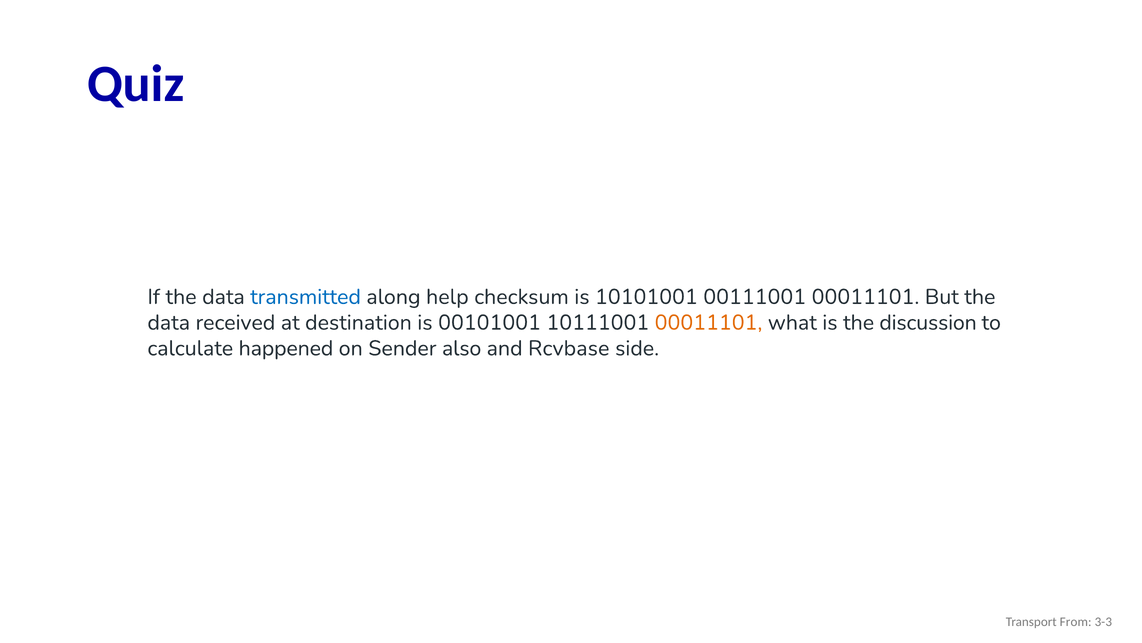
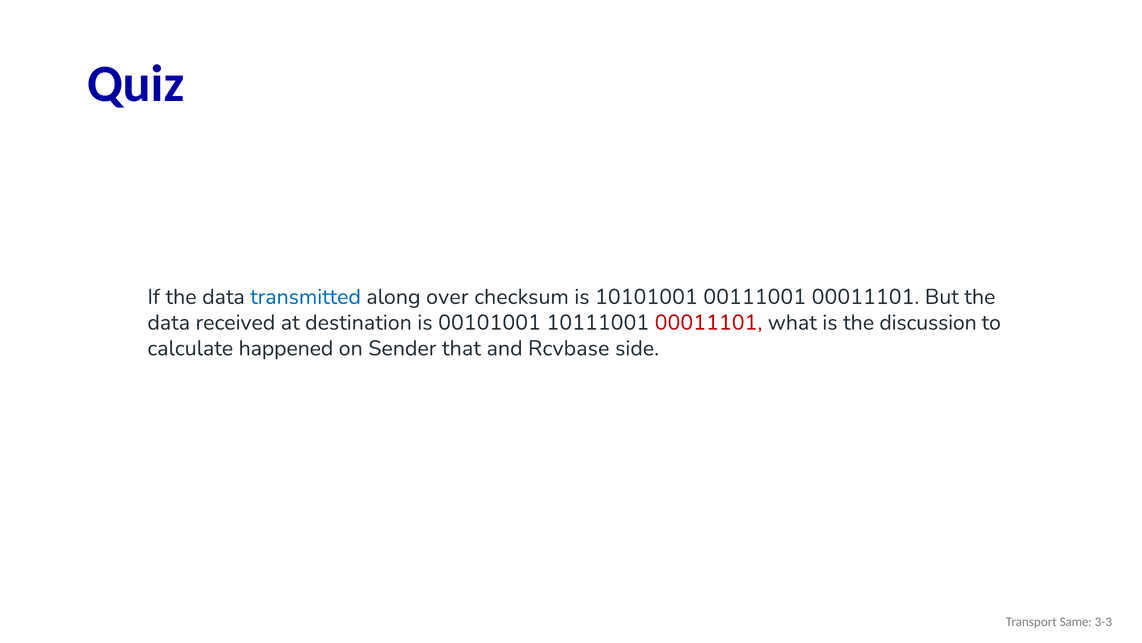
help: help -> over (447, 297)
00011101 colour: orange -> red (708, 322)
also: also -> that (461, 348)
From: From -> Same (1076, 621)
